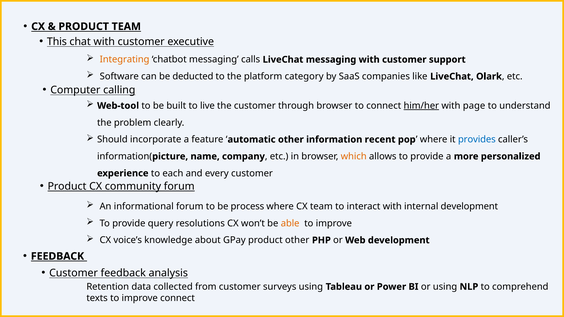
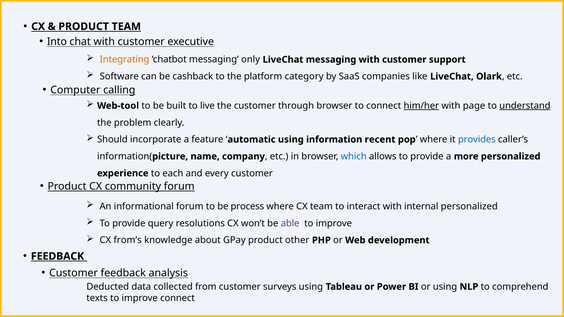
This: This -> Into (57, 42)
calls: calls -> only (251, 60)
deducted: deducted -> cashback (193, 76)
understand underline: none -> present (525, 106)
automatic other: other -> using (291, 140)
which colour: orange -> blue (354, 156)
internal development: development -> personalized (469, 207)
able colour: orange -> purple (290, 223)
voice’s: voice’s -> from’s (128, 240)
Retention: Retention -> Deducted (108, 287)
